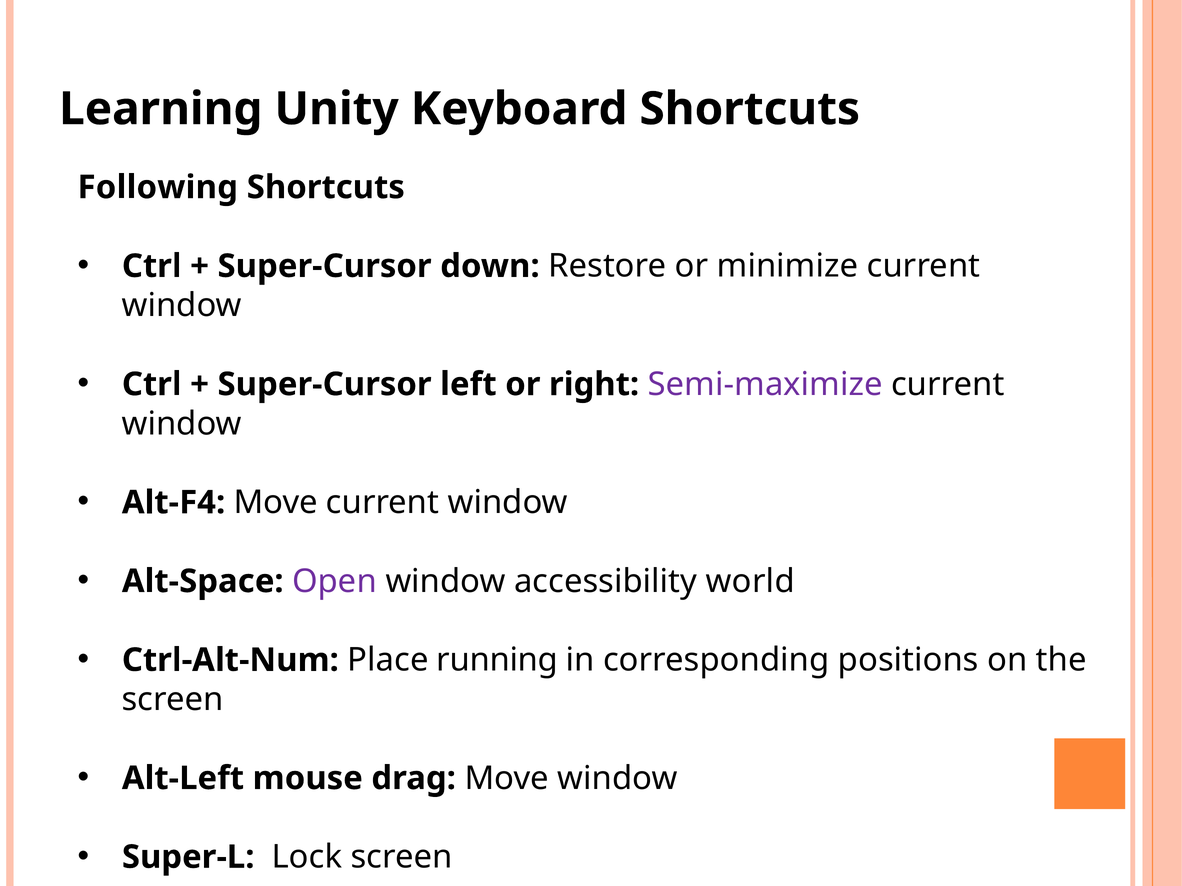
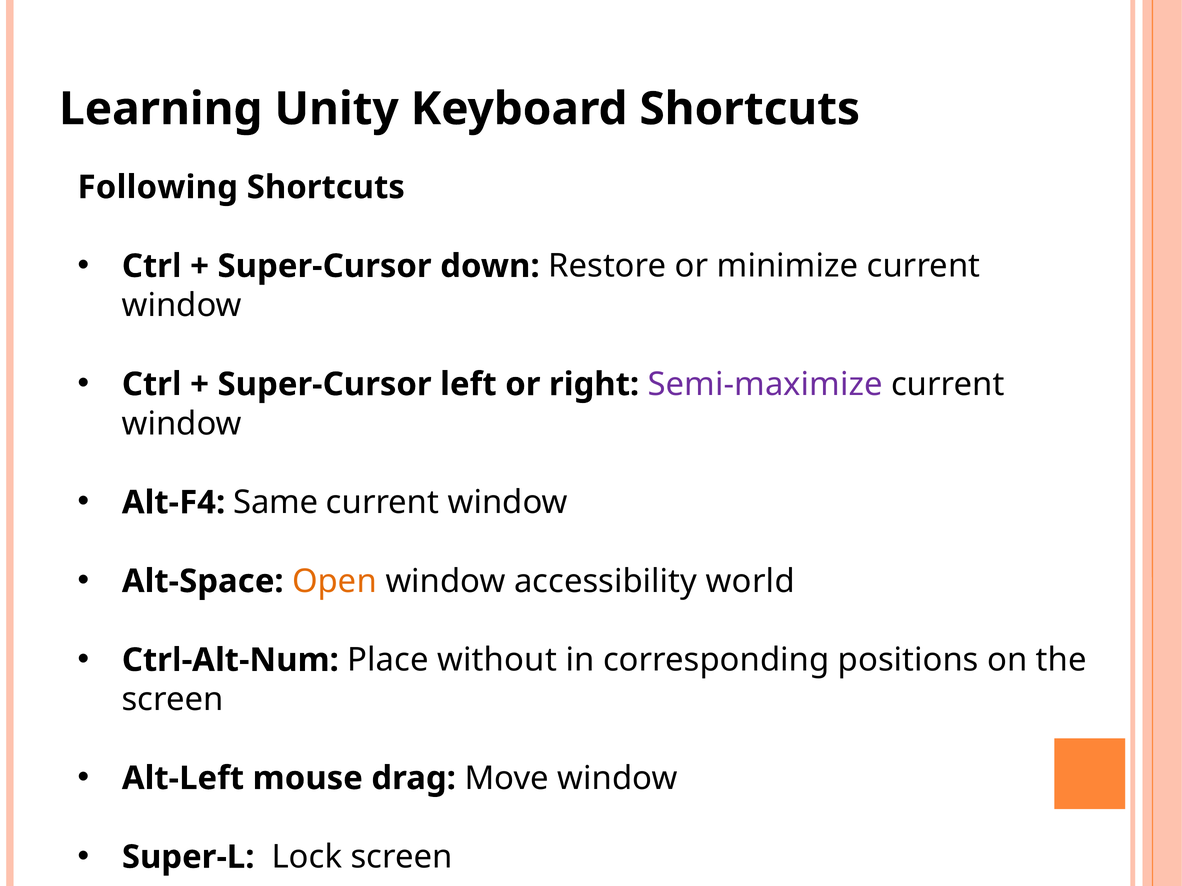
Alt-F4 Move: Move -> Same (276, 503)
Open colour: purple -> orange (334, 582)
running: running -> without (497, 660)
